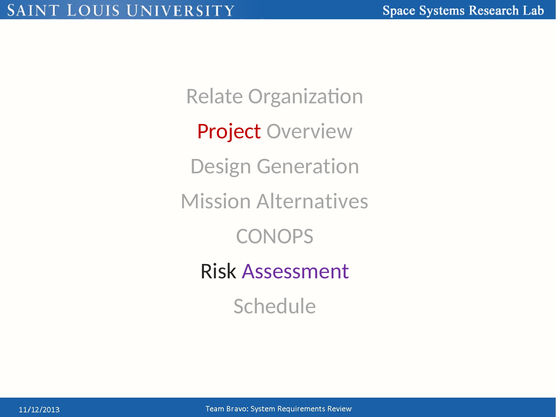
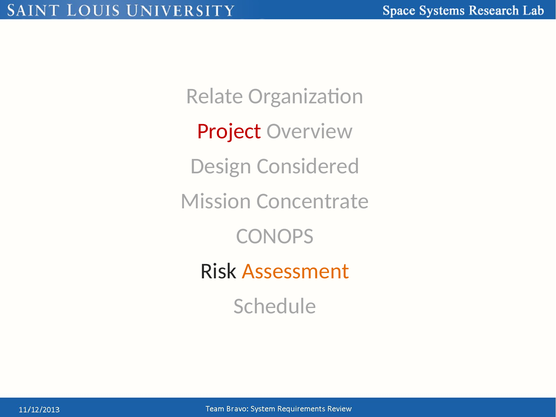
Generation: Generation -> Considered (308, 166)
Alternatives: Alternatives -> Concentrate (313, 201)
Assessment colour: purple -> orange (296, 271)
